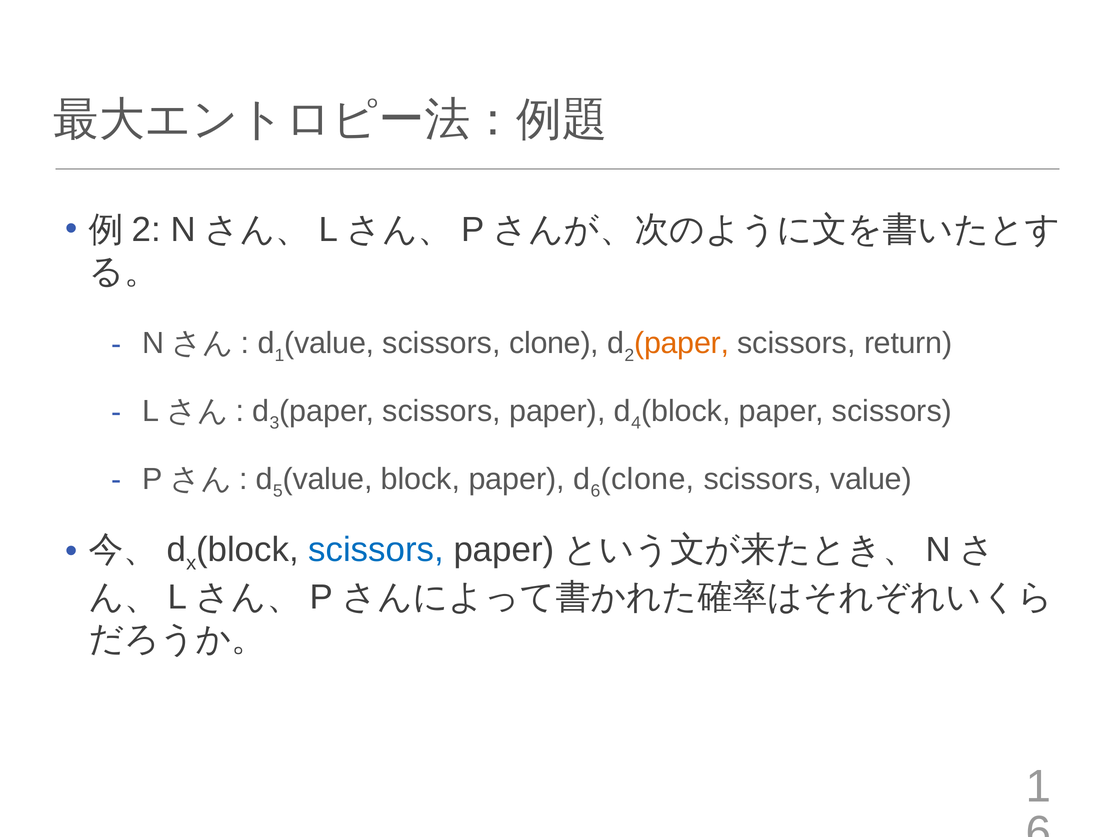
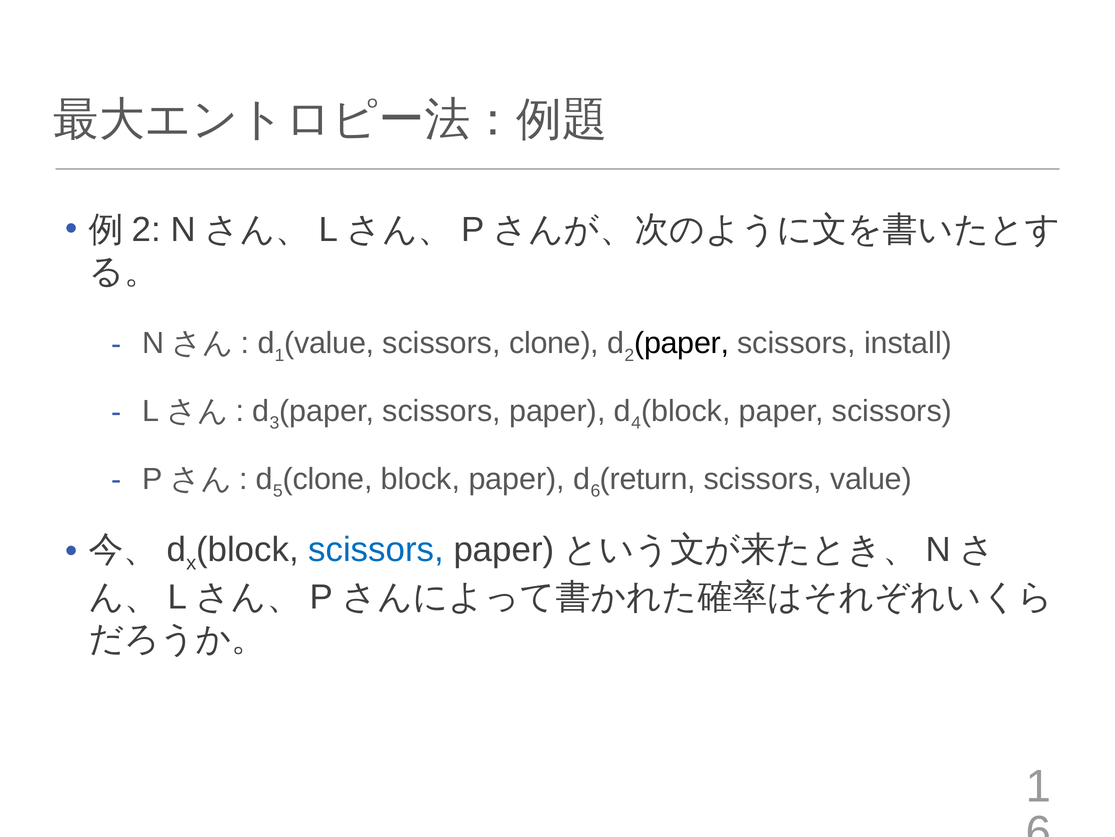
paper colour: orange -> black (682, 343)
return: return -> install (908, 343)
value: value -> clone (328, 479)
clone: clone -> return (648, 479)
